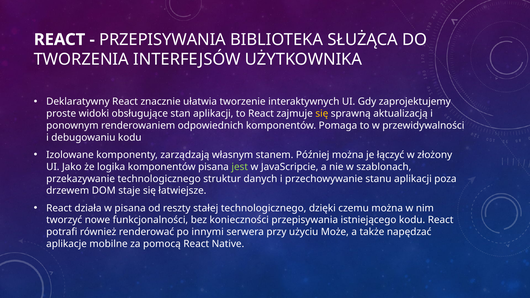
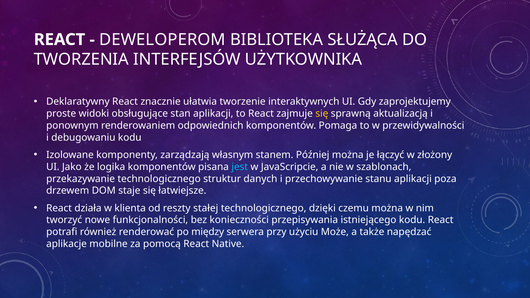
PRZEPISYWANIA: PRZEPISYWANIA -> DEWELOPEROM (162, 40)
jest colour: light green -> light blue (240, 167)
w pisana: pisana -> klienta (130, 208)
innymi: innymi -> między (208, 232)
